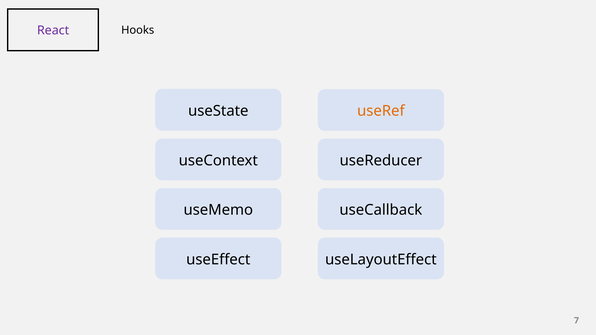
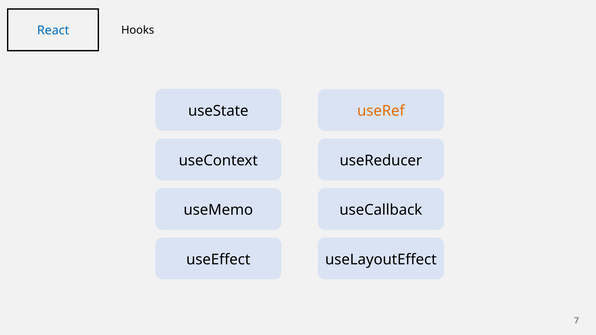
React colour: purple -> blue (53, 30)
